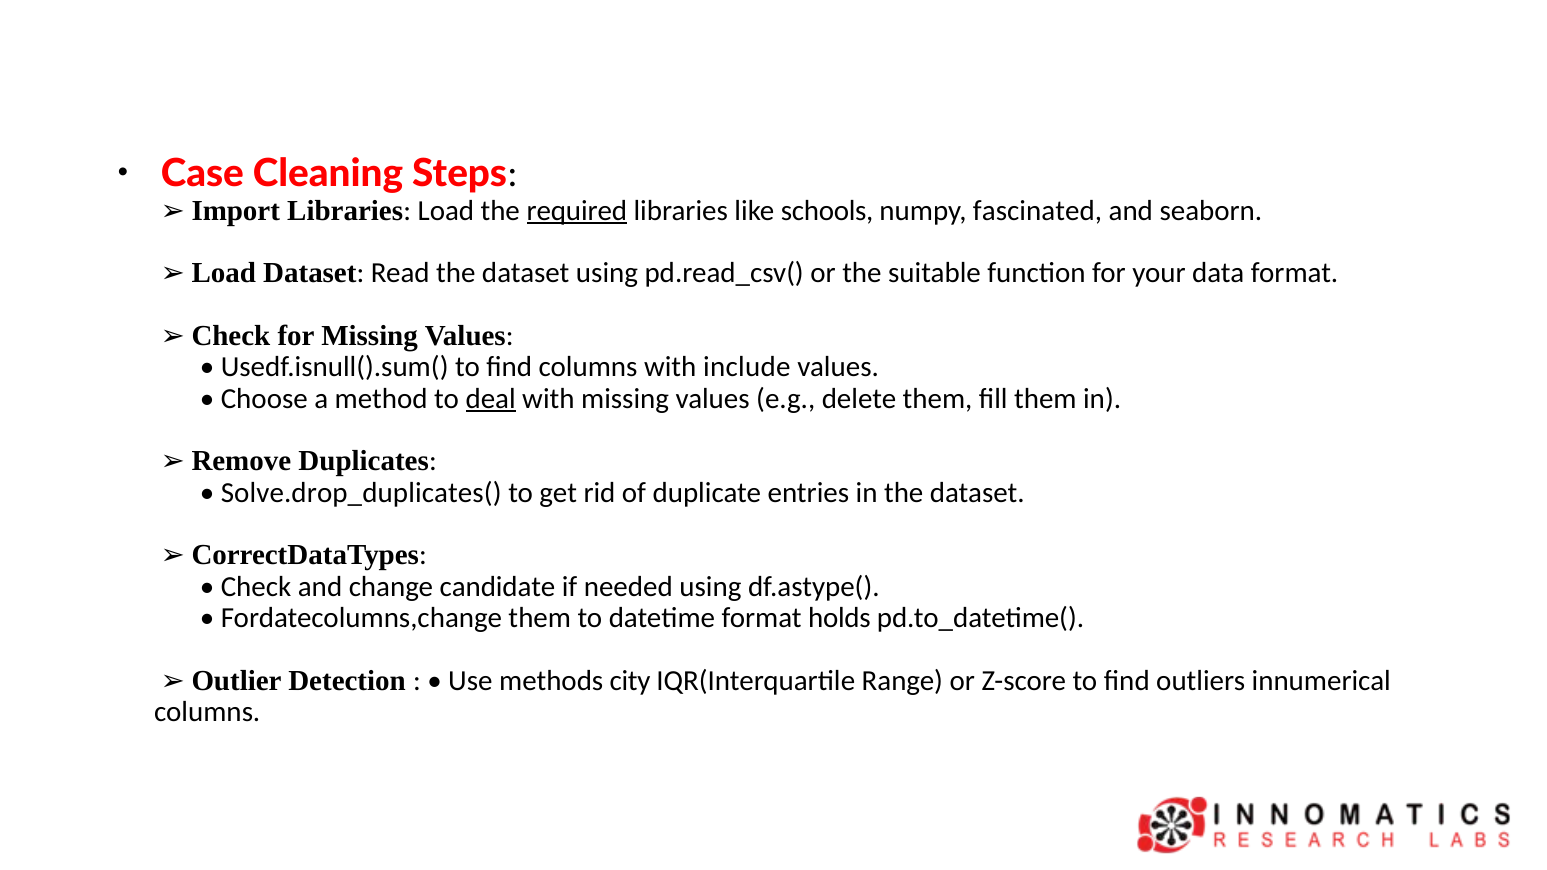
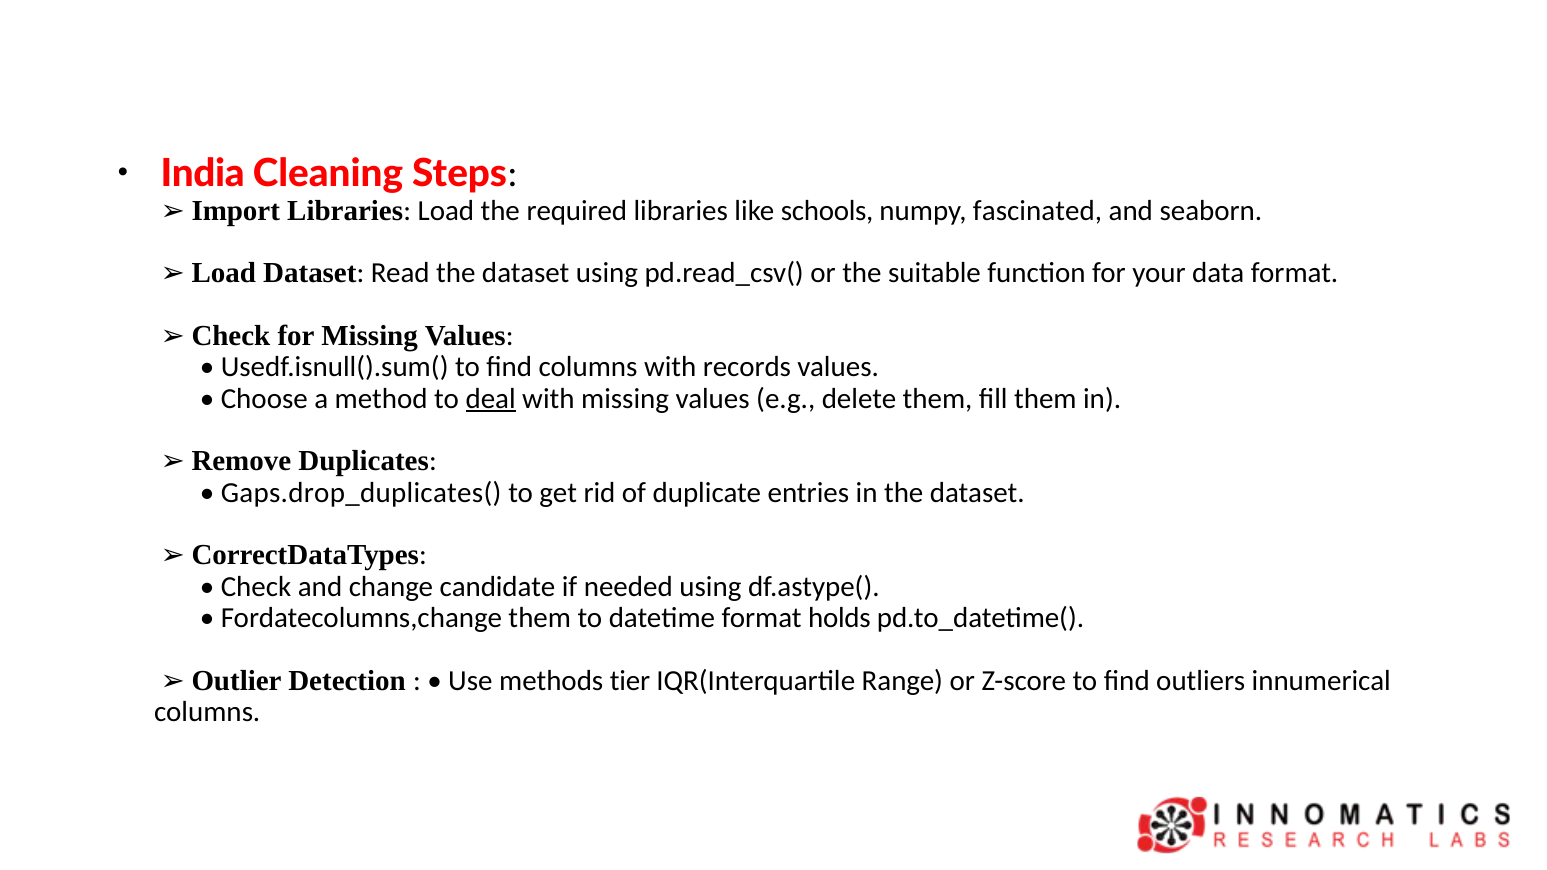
Case: Case -> India (203, 174)
required underline: present -> none (577, 211)
include: include -> records (747, 367)
Solve.drop_duplicates(: Solve.drop_duplicates( -> Gaps.drop_duplicates( (361, 493)
city: city -> tier (630, 681)
